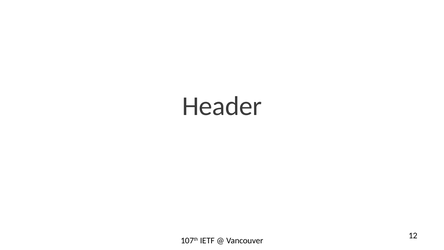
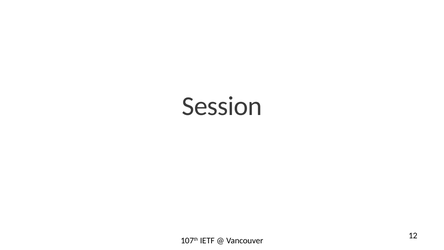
Header: Header -> Session (222, 106)
